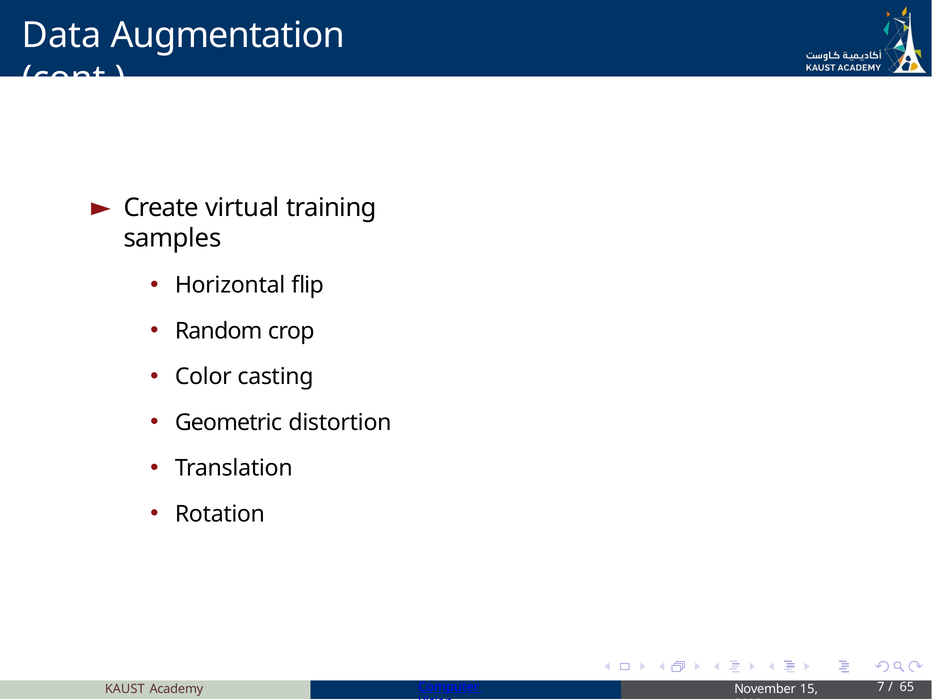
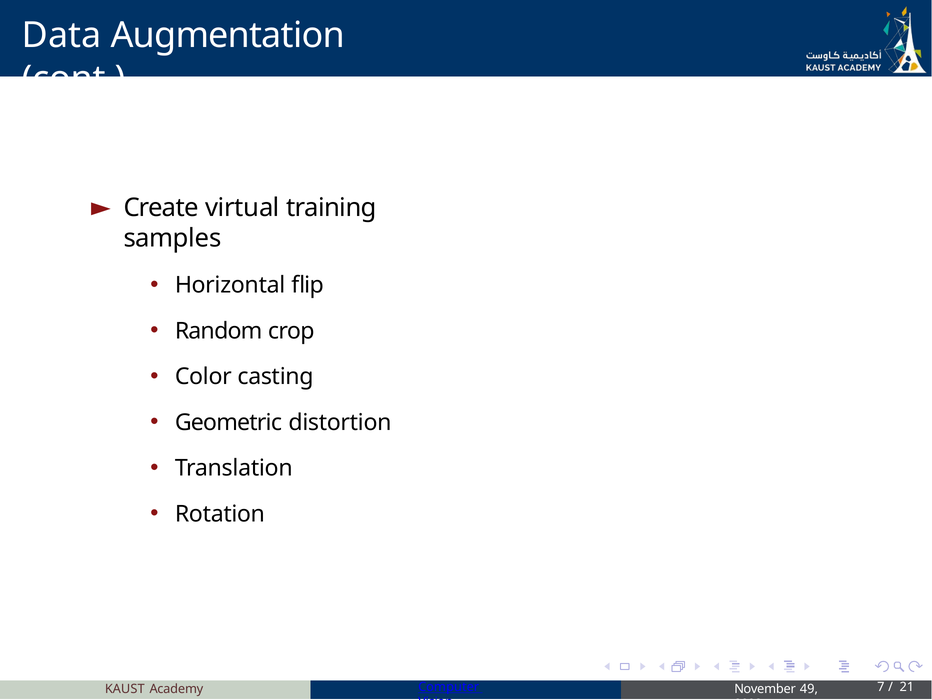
65: 65 -> 21 (907, 687)
15: 15 -> 49 (809, 689)
